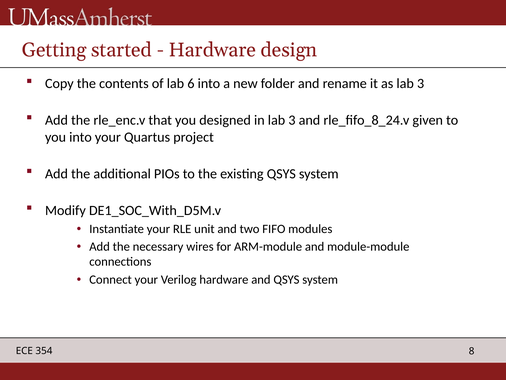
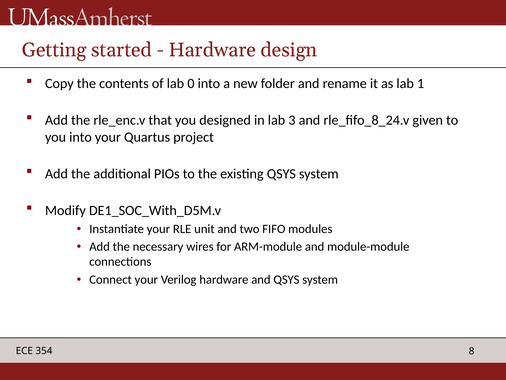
6: 6 -> 0 (191, 84)
as lab 3: 3 -> 1 (421, 84)
